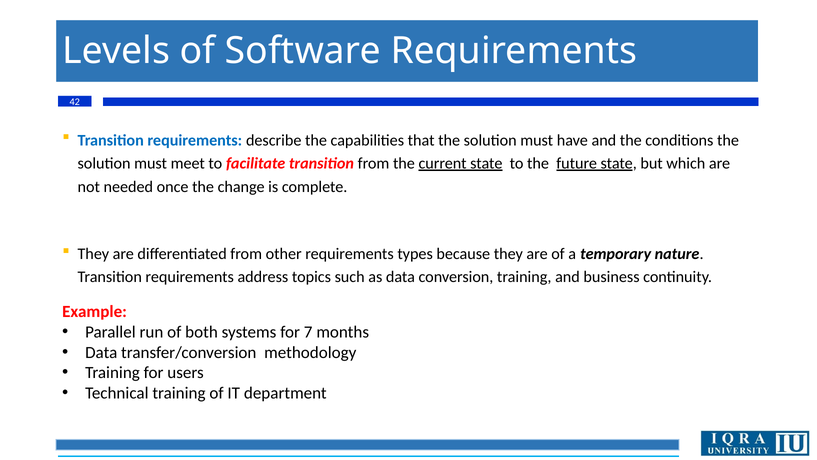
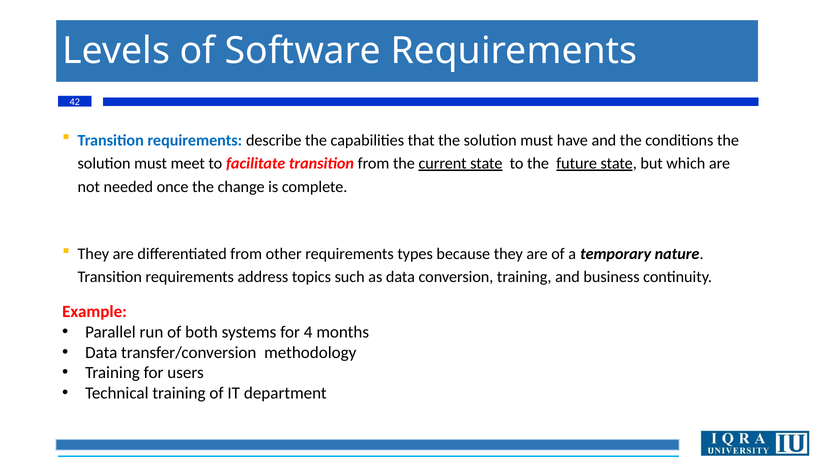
7: 7 -> 4 (308, 332)
